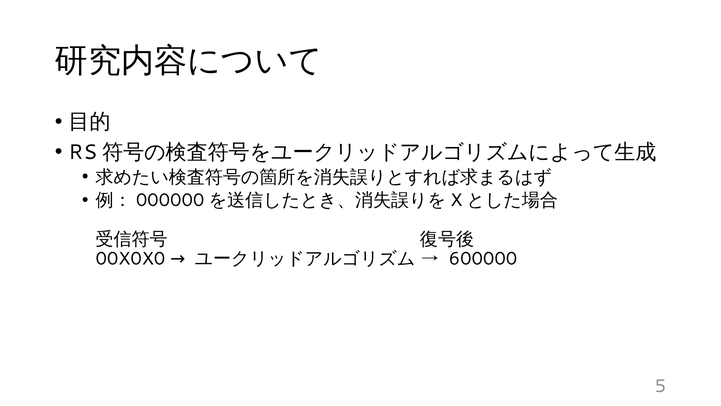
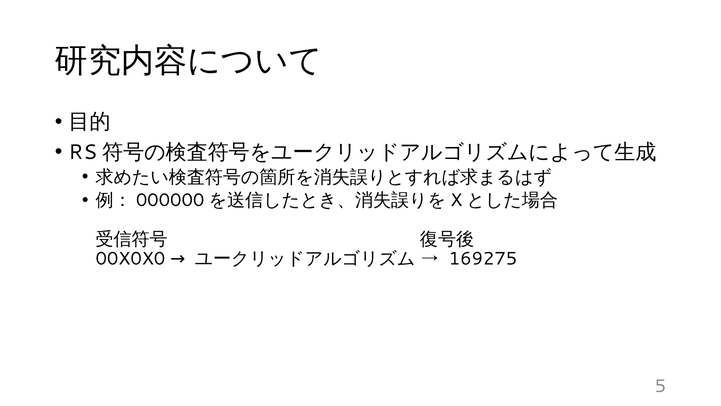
600000: 600000 -> 169275 (483, 259)
